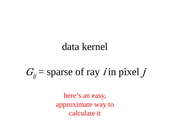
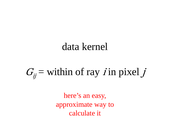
sparse: sparse -> within (60, 71)
